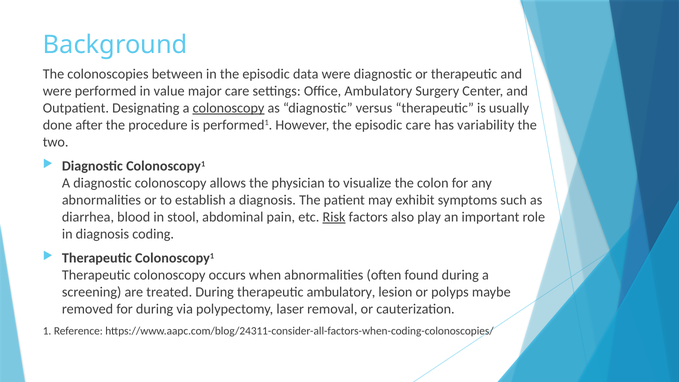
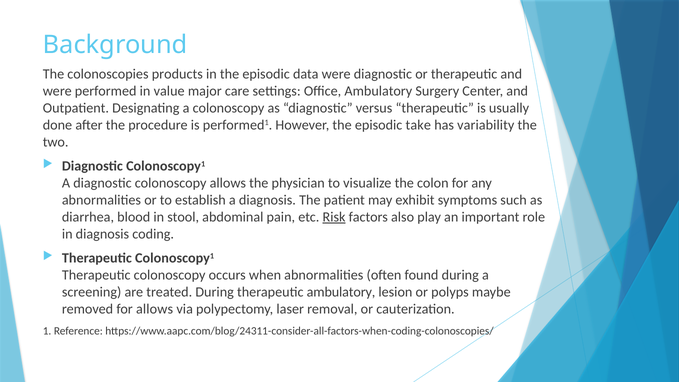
between: between -> products (177, 74)
colonoscopy underline: present -> none (228, 108)
episodic care: care -> take (418, 125)
for during: during -> allows (155, 309)
